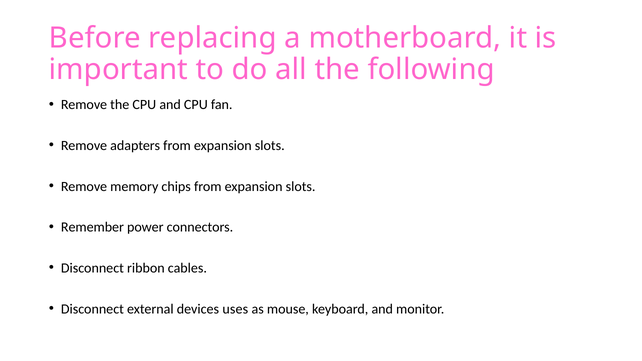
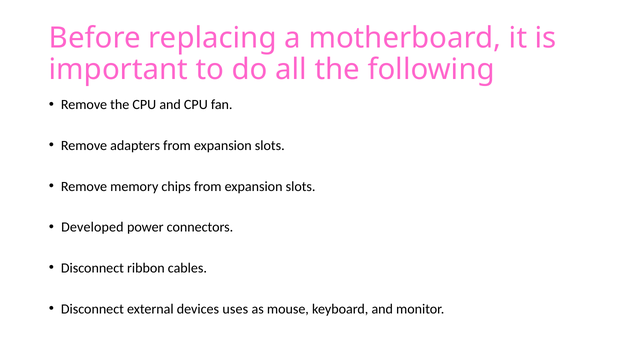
Remember: Remember -> Developed (92, 227)
